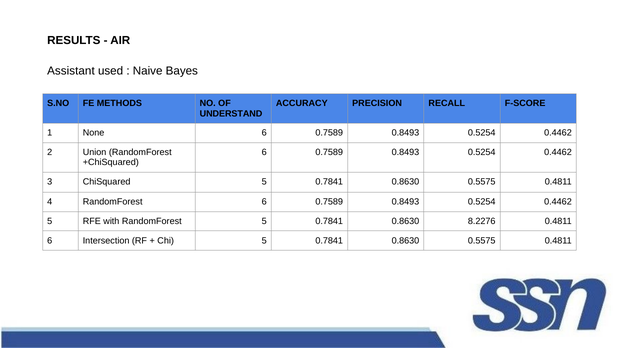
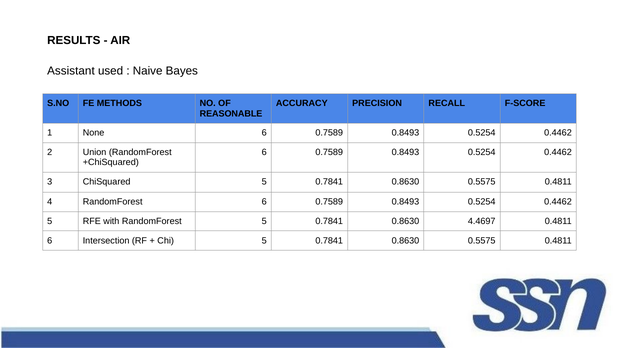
UNDERSTAND: UNDERSTAND -> REASONABLE (231, 114)
8.2276: 8.2276 -> 4.4697 (482, 222)
